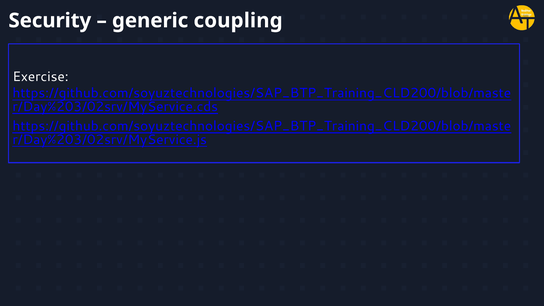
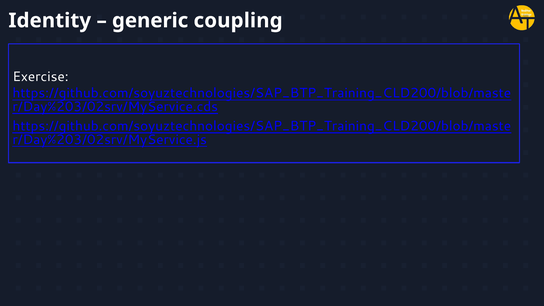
Security: Security -> Identity (50, 21)
